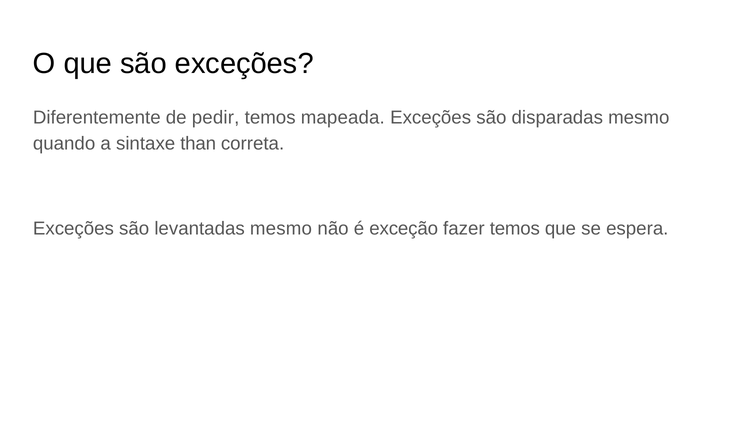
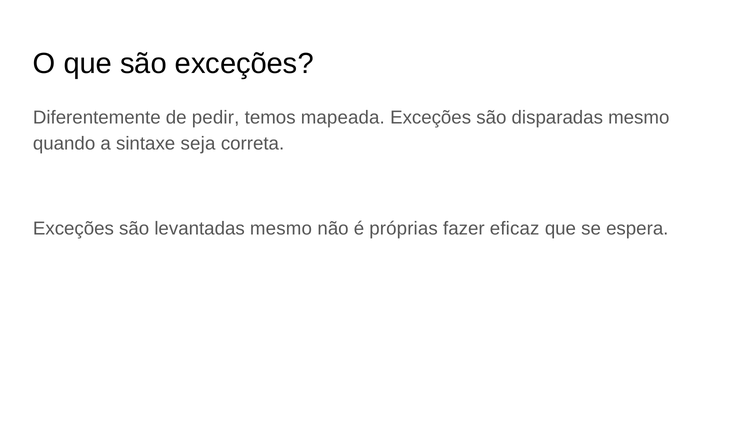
than: than -> seja (198, 143)
exceção: exceção -> próprias (404, 228)
fazer temos: temos -> eficaz (515, 228)
